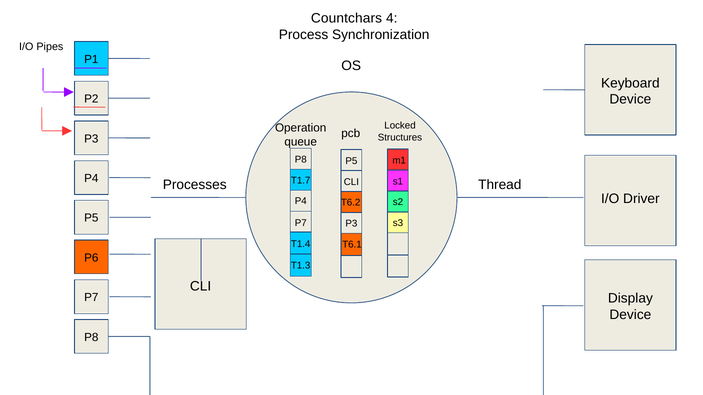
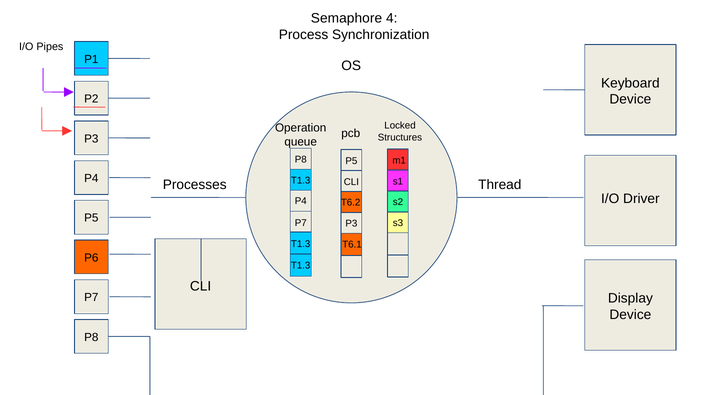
Countchars: Countchars -> Semaphore (346, 18)
T1.7: T1.7 -> T1.3 (301, 181)
T1.4: T1.4 -> T1.3 (301, 244)
